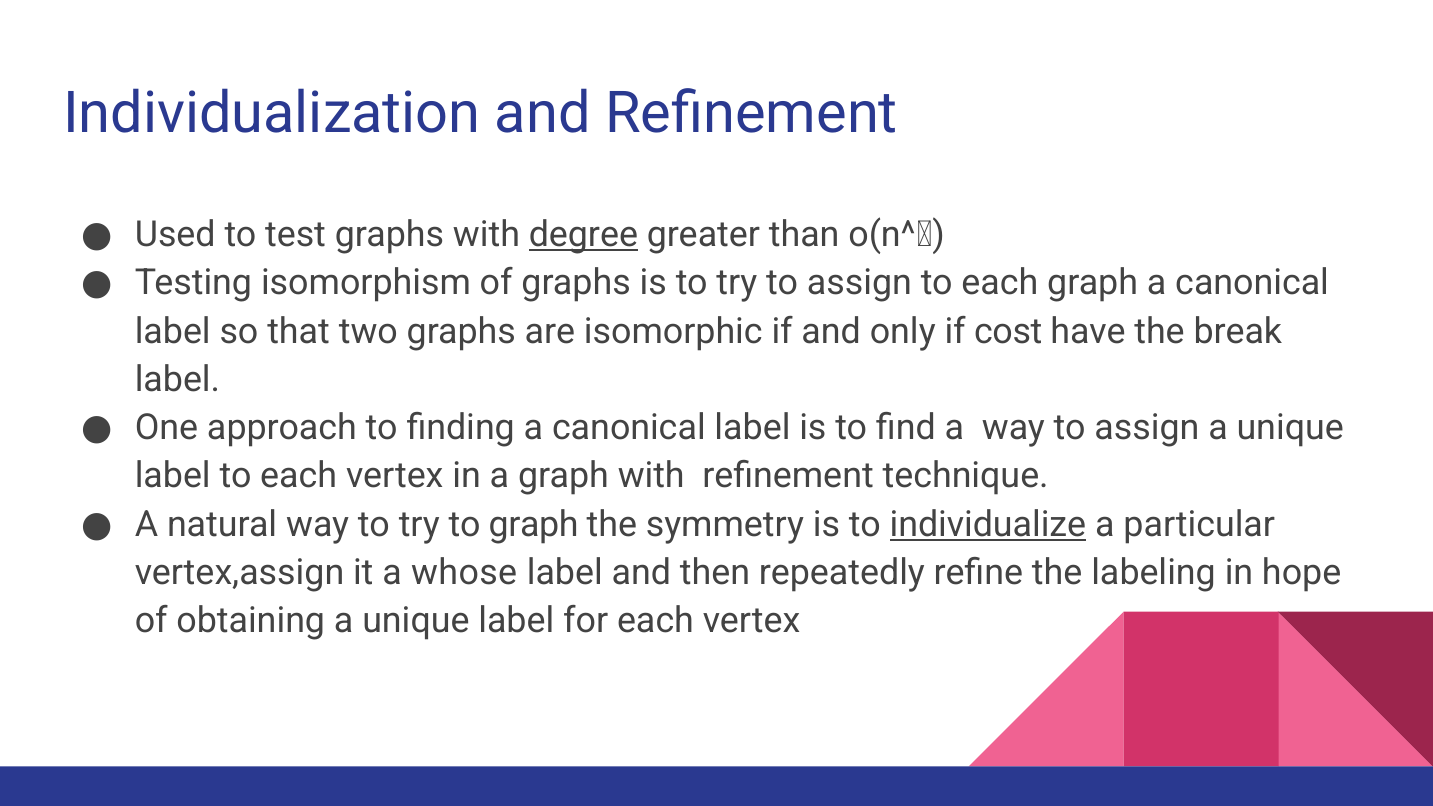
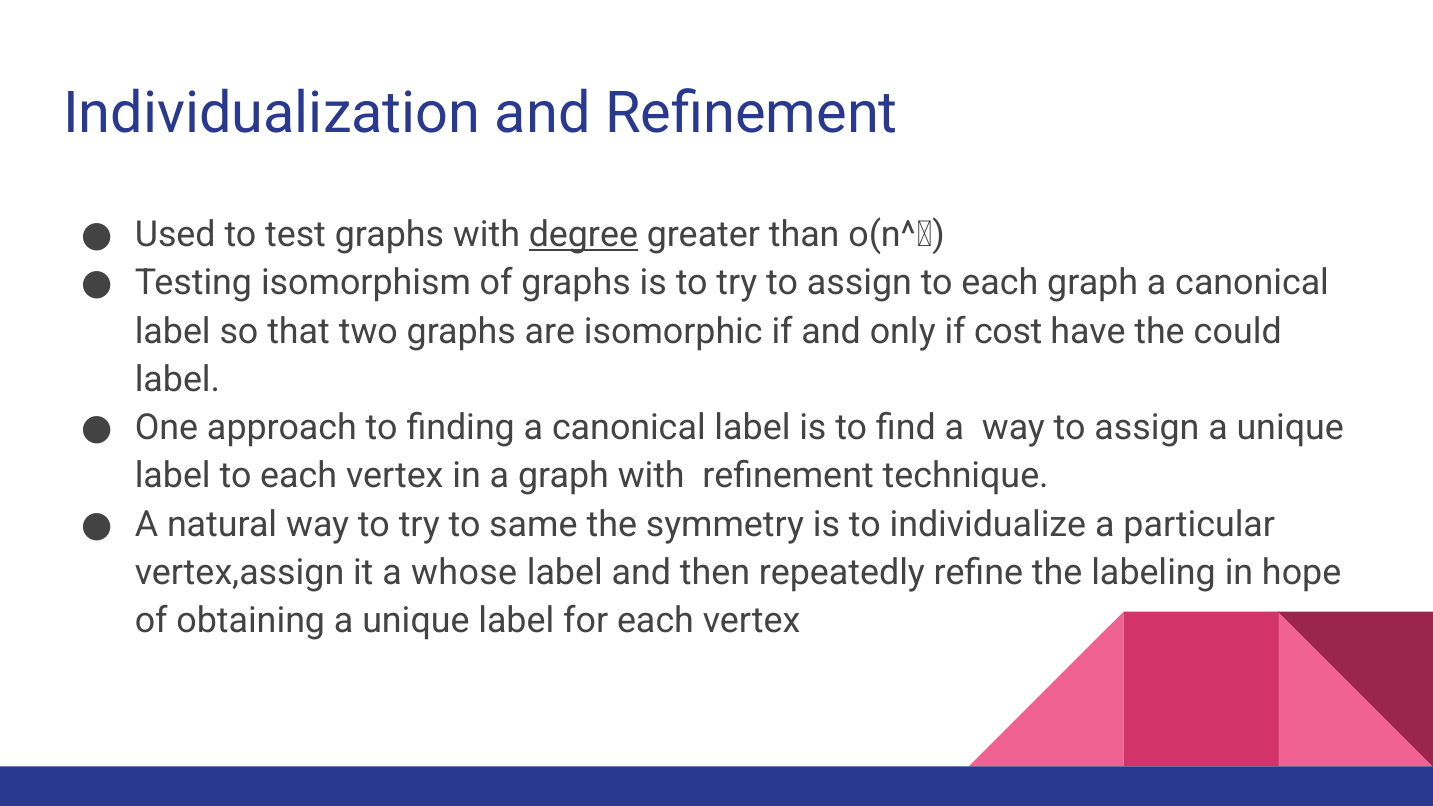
break: break -> could (1238, 331)
to graph: graph -> same (533, 524)
individualize underline: present -> none (988, 524)
